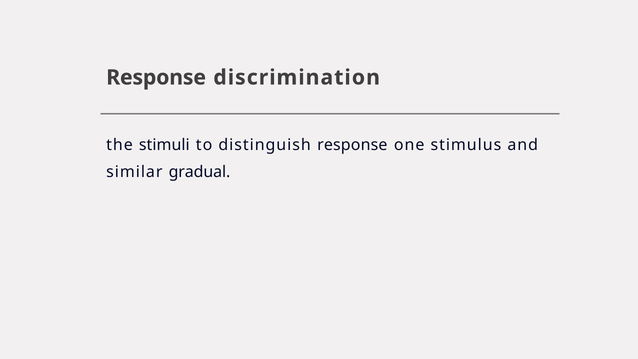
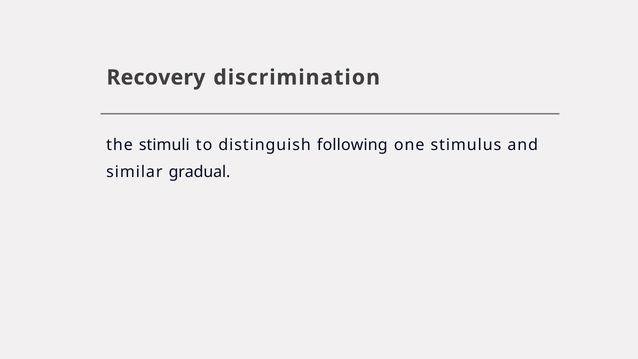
Response: Response -> Recovery (156, 77)
distinguish response: response -> following (352, 145)
